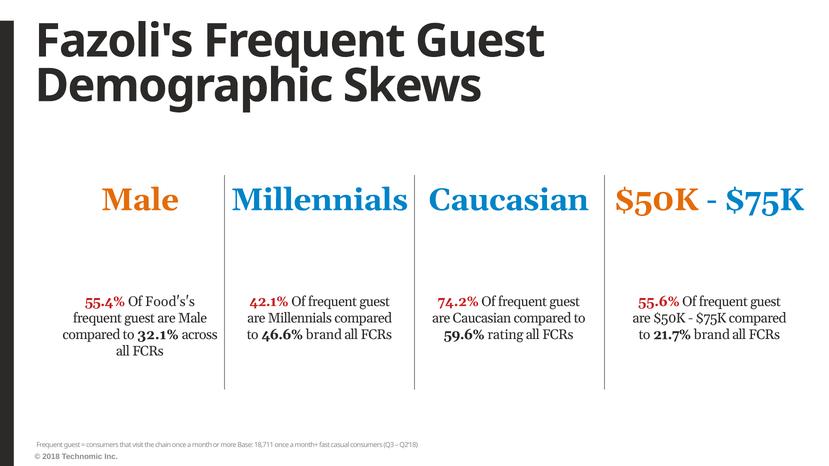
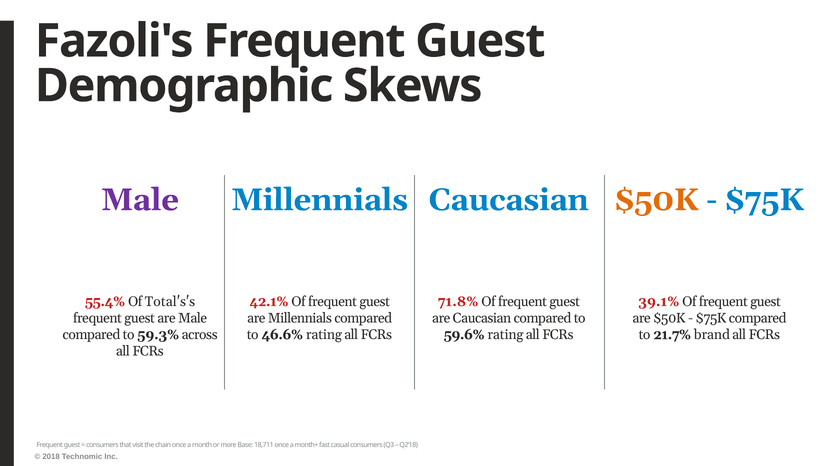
Male colour: orange -> purple (140, 200)
Food's's: Food's's -> Total's's (170, 302)
74.2%: 74.2% -> 71.8% (458, 302)
55.6%: 55.6% -> 39.1% (659, 302)
32.1%: 32.1% -> 59.3% (158, 335)
46.6% brand: brand -> rating (324, 335)
